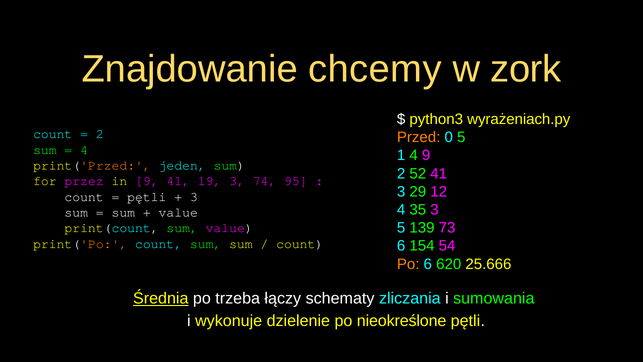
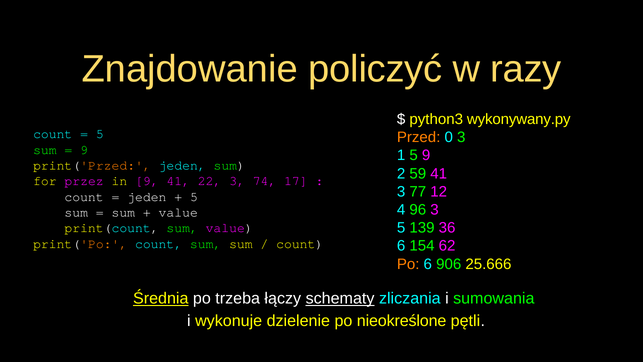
chcemy: chcemy -> policzyć (375, 69)
zork: zork -> razy (526, 69)
wyrażeniach.py: wyrażeniach.py -> wykonywany.py (519, 119)
2: 2 -> 5 (100, 134)
0 5: 5 -> 3 (461, 137)
4: 4 -> 9 (84, 150)
1 4: 4 -> 5 (414, 155)
52: 52 -> 59 (418, 173)
19: 19 -> 22 (210, 181)
95: 95 -> 17 (296, 181)
29: 29 -> 77 (418, 191)
pętli: pętli -> jeden (147, 197)
3: 3 -> 5 (194, 197)
35: 35 -> 96 (418, 210)
73: 73 -> 36 (447, 228)
54: 54 -> 62 (447, 246)
620: 620 -> 906 (449, 264)
schematy underline: none -> present (340, 298)
